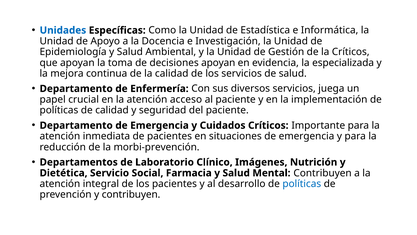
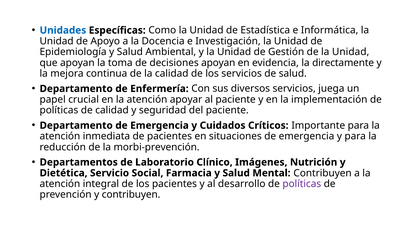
de la Críticos: Críticos -> Unidad (351, 52)
especializada: especializada -> directamente (343, 63)
acceso: acceso -> apoyar (186, 99)
políticas colour: blue -> purple (302, 184)
